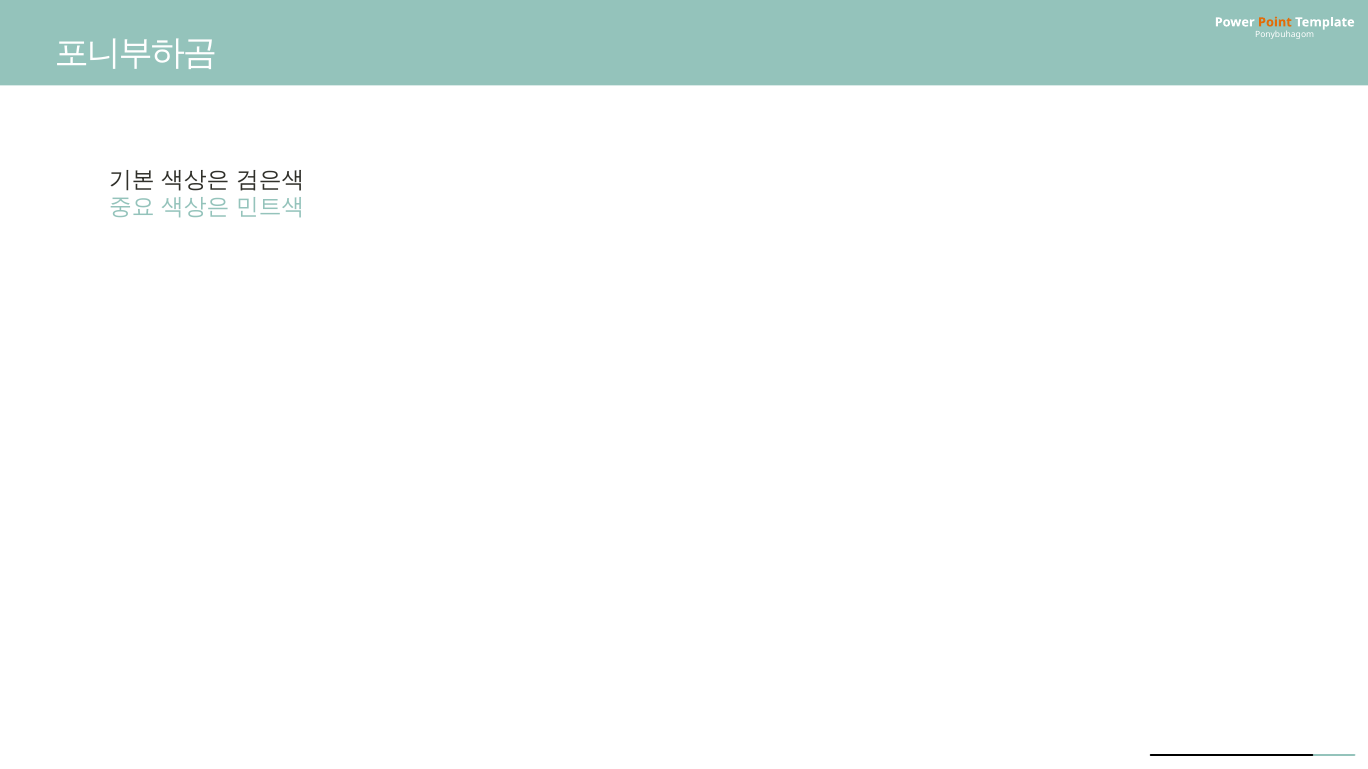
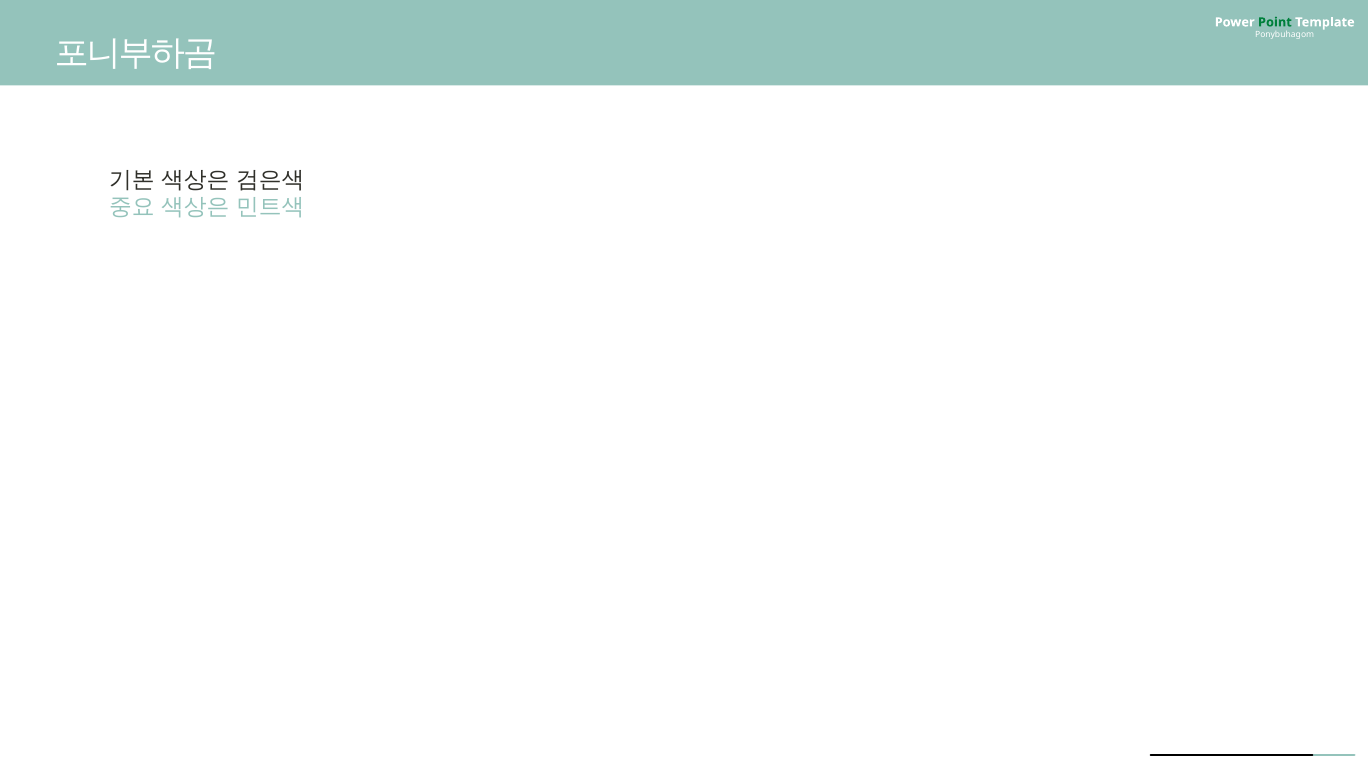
Point colour: orange -> green (1275, 22)
